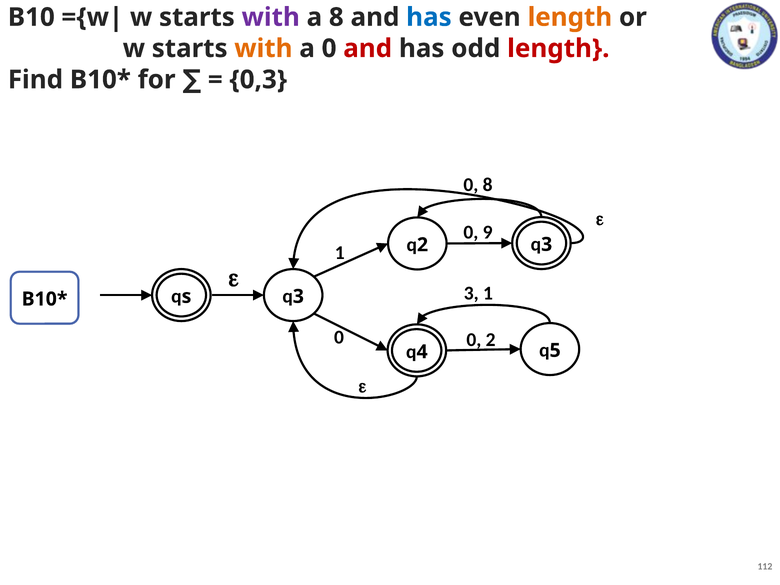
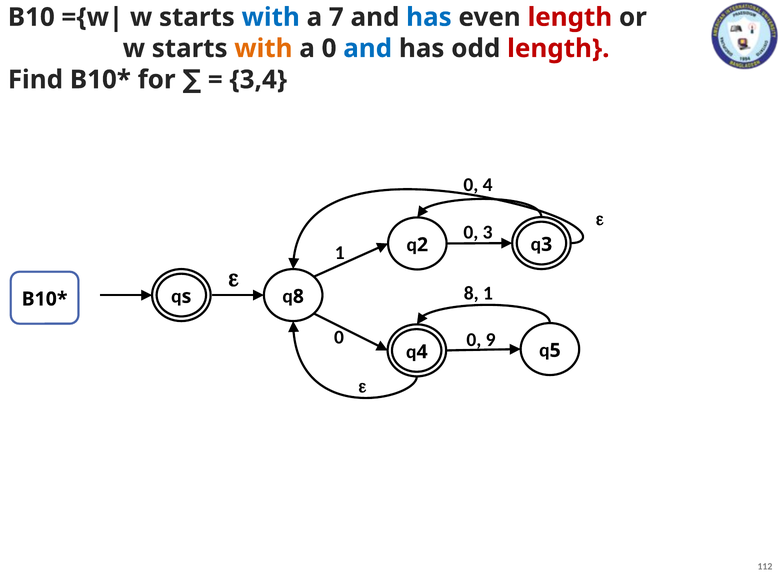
with colour: purple -> blue (271, 17)
a 8: 8 -> 7 (336, 17)
length colour: orange -> red (570, 17)
and colour: red -> blue (368, 48)
0,3: 0,3 -> 3,4 (258, 80)
0 8: 8 -> 4 (488, 185)
0 9: 9 -> 3 (488, 232)
3: 3 -> 8 (471, 294)
3: 3 -> 8 (298, 296)
0 2: 2 -> 9 (491, 340)
